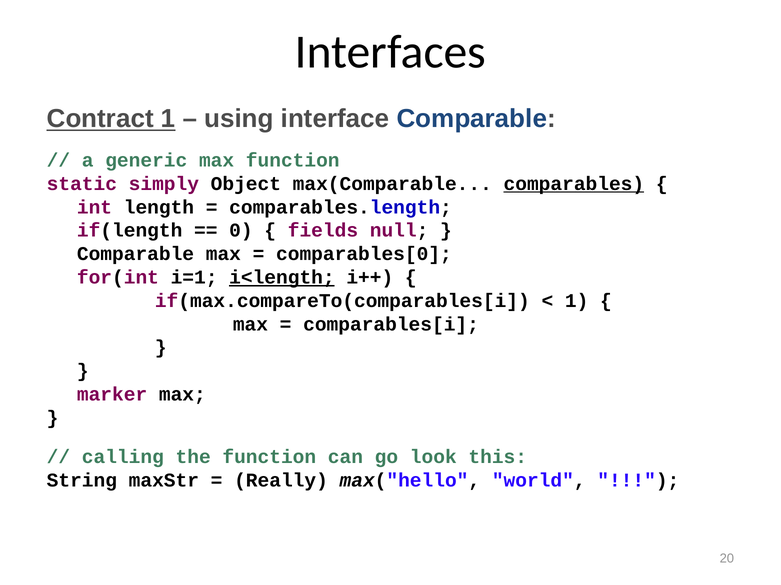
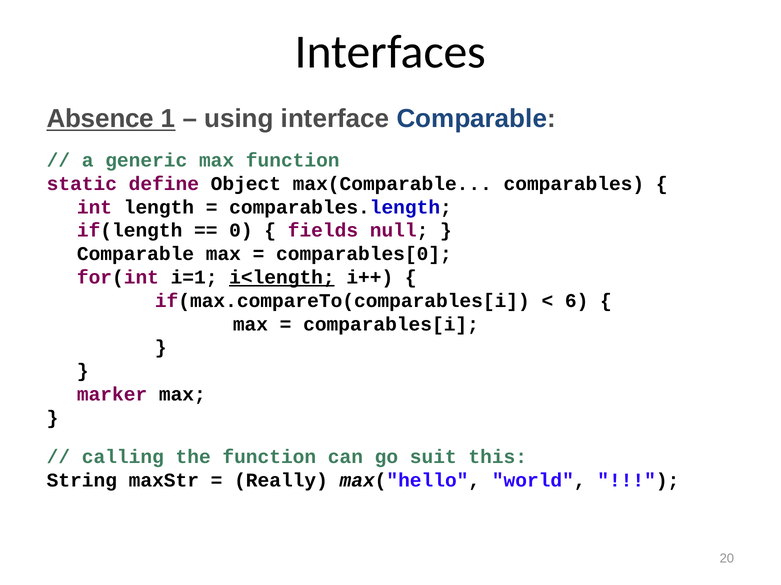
Contract: Contract -> Absence (100, 119)
simply: simply -> define (164, 184)
comparables underline: present -> none (574, 184)
1: 1 -> 6 (577, 301)
look: look -> suit (433, 457)
